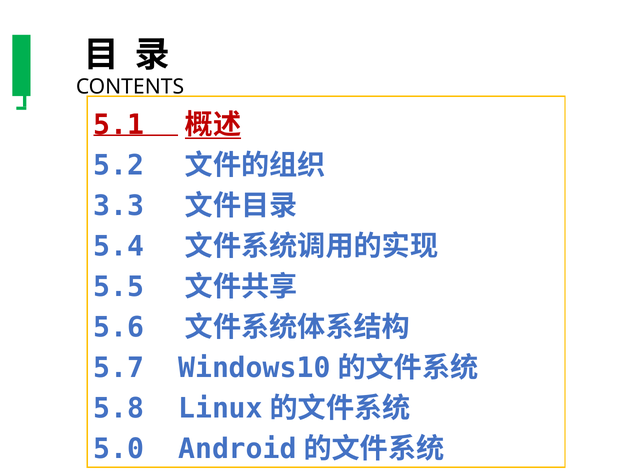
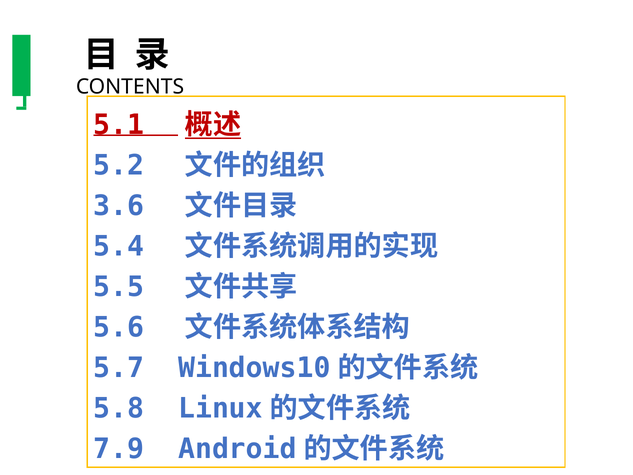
3.3: 3.3 -> 3.6 (119, 206)
5.0: 5.0 -> 7.9 (119, 449)
